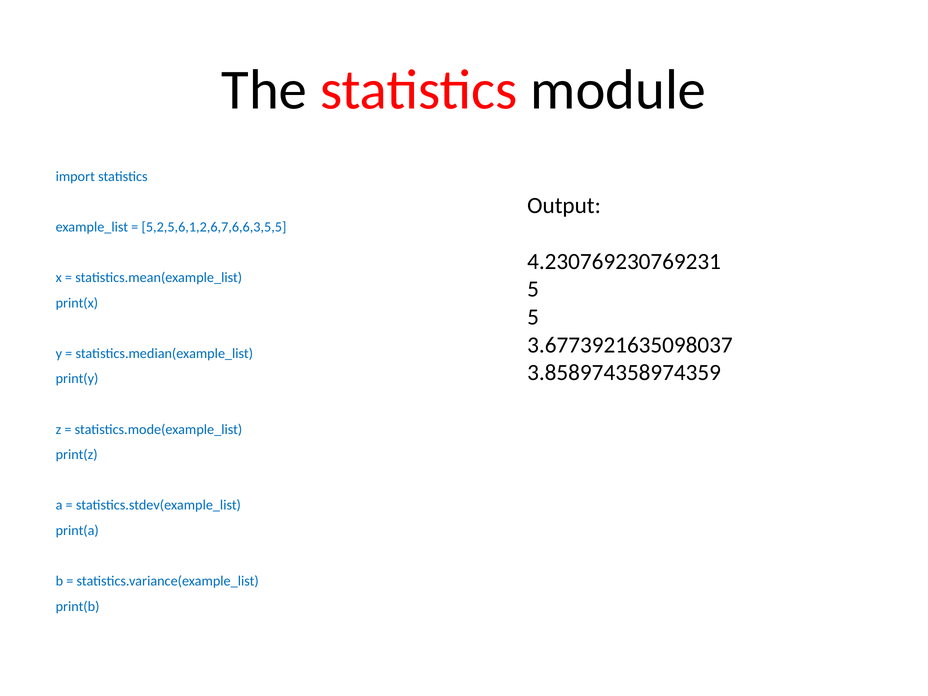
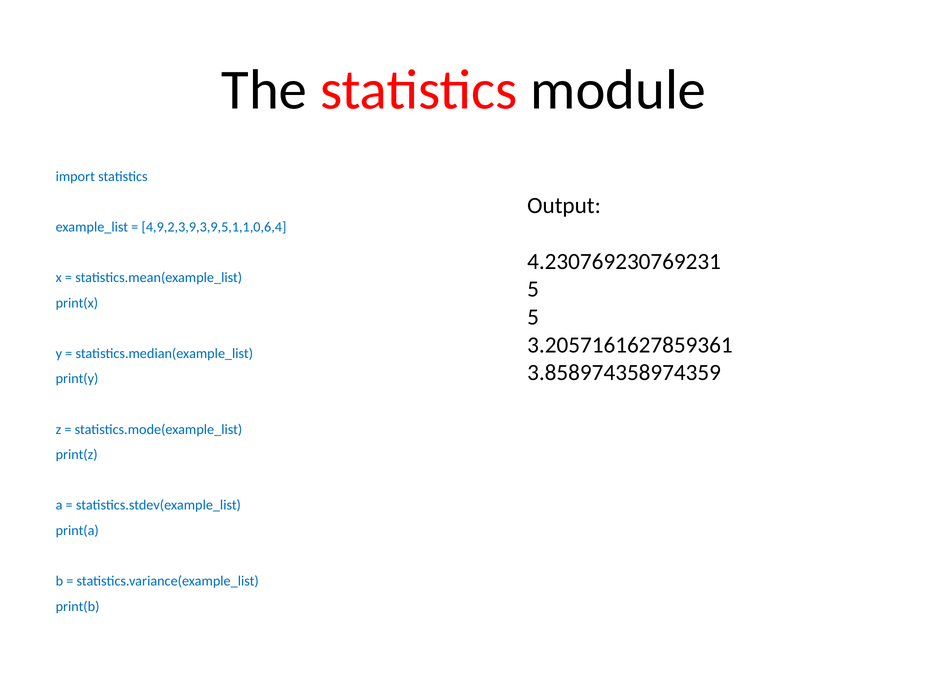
5,2,5,6,1,2,6,7,6,6,3,5,5: 5,2,5,6,1,2,6,7,6,6,3,5,5 -> 4,9,2,3,9,3,9,5,1,1,0,6,4 (214, 227)
3.6773921635098037: 3.6773921635098037 -> 3.2057161627859361 (630, 345)
